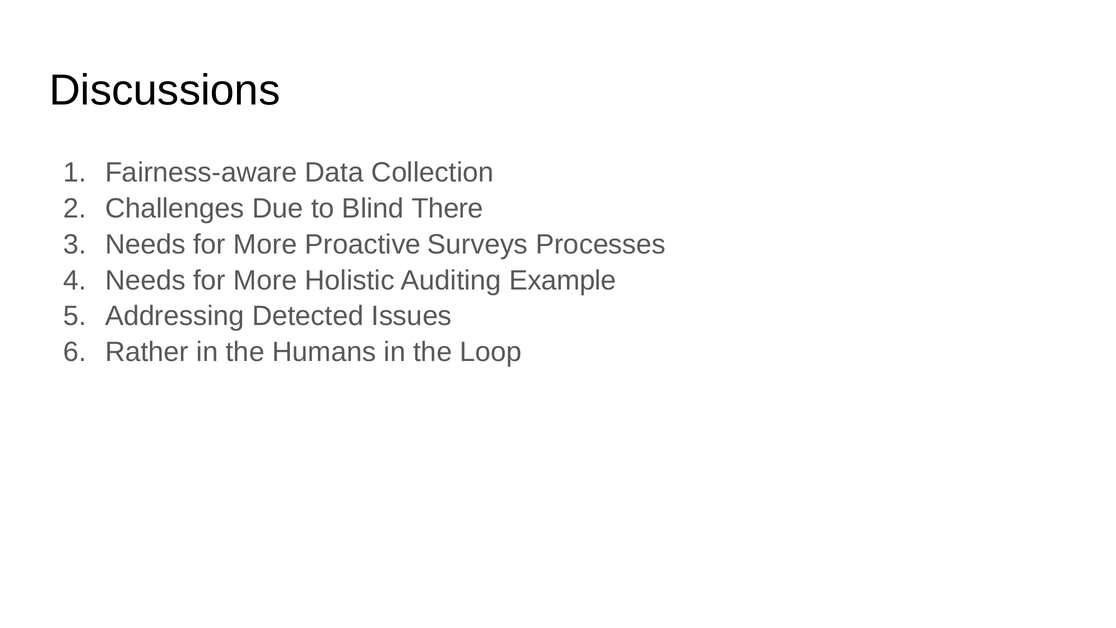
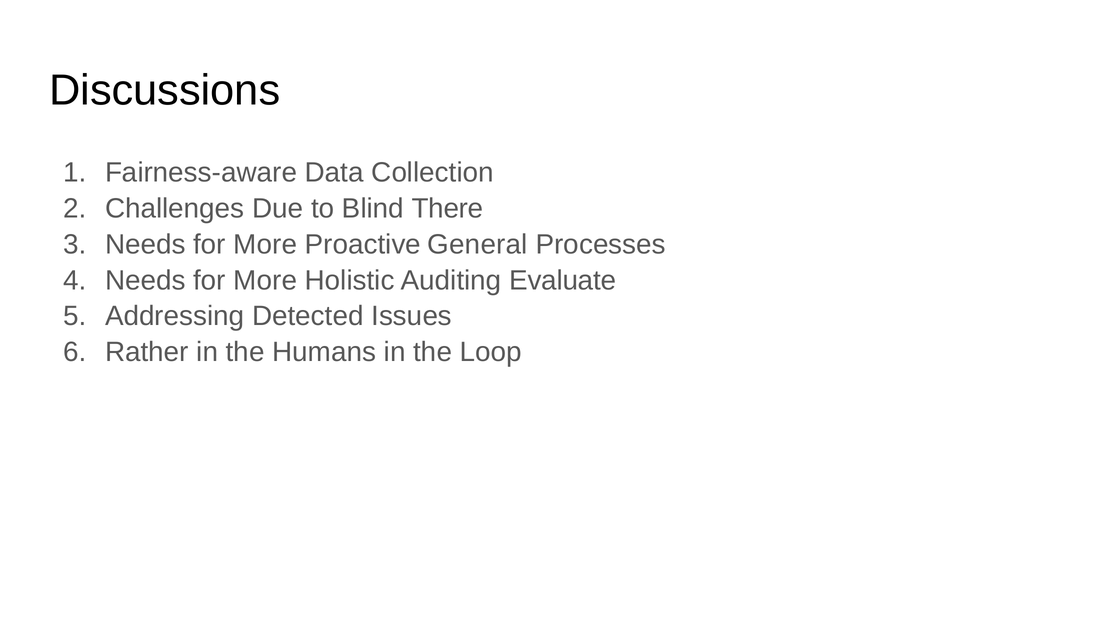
Surveys: Surveys -> General (477, 244)
Example: Example -> Evaluate (563, 280)
